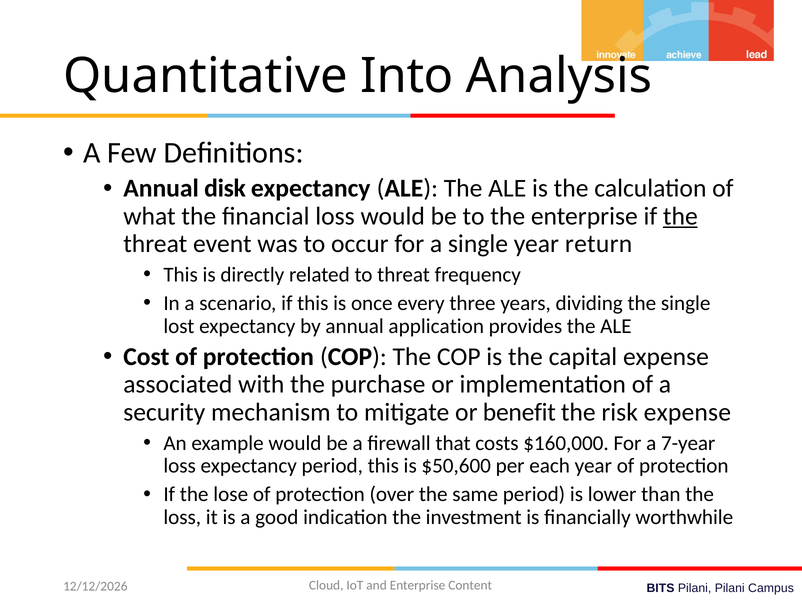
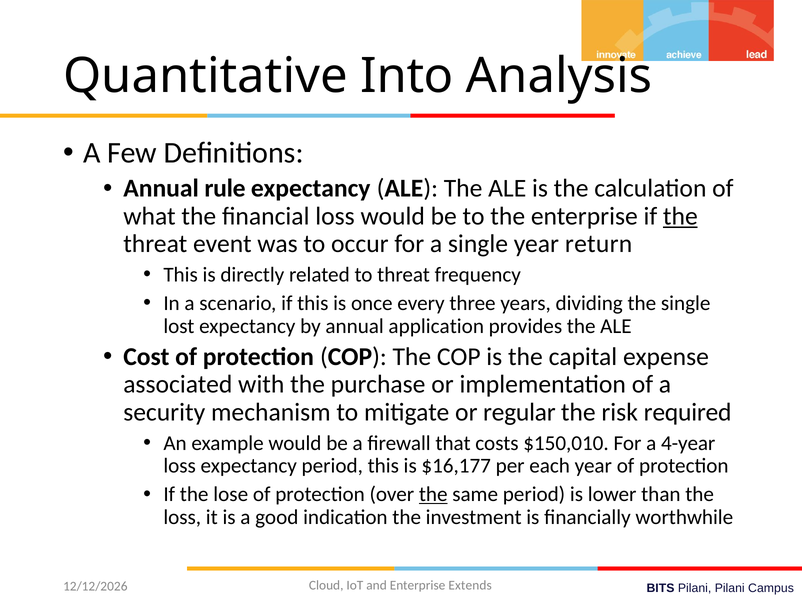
disk: disk -> rule (225, 188)
benefit: benefit -> regular (519, 412)
risk expense: expense -> required (688, 412)
$160,000: $160,000 -> $150,010 (566, 443)
7-year: 7-year -> 4-year (688, 443)
$50,600: $50,600 -> $16,177 (456, 466)
the underline: none -> present (433, 494)
Content: Content -> Extends (470, 585)
